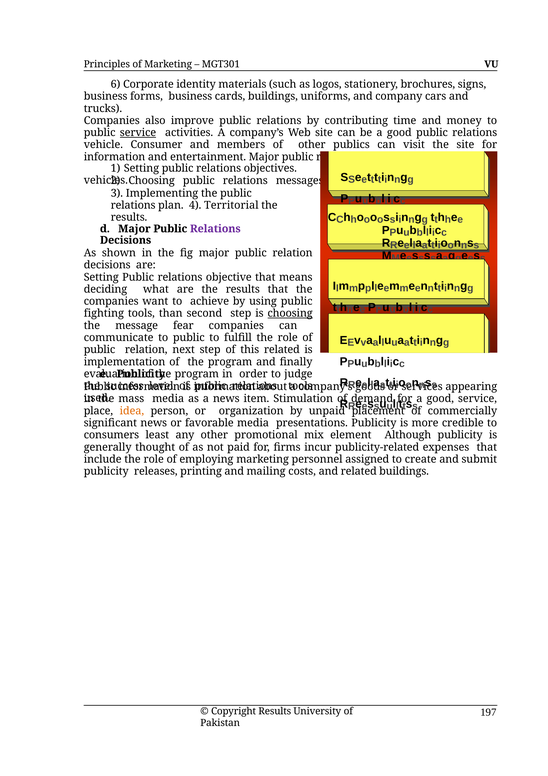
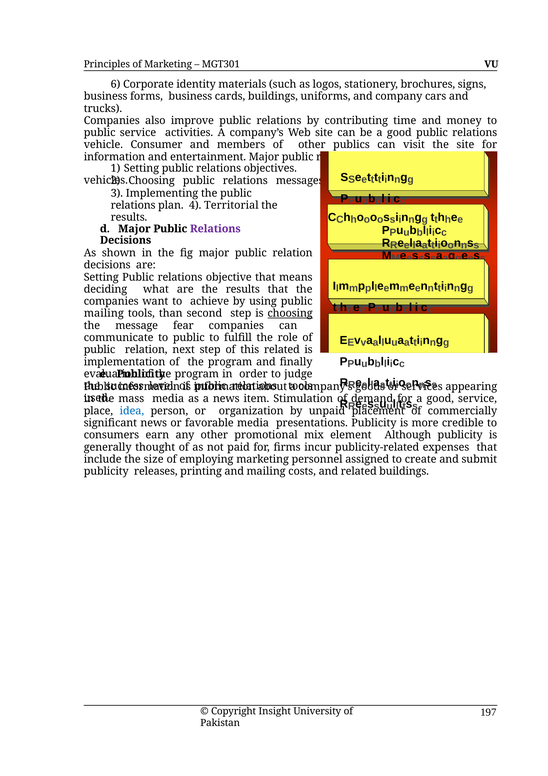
service underline: present -> none (138, 133)
fighting: fighting -> mailing (104, 313)
idea colour: orange -> blue (132, 411)
least: least -> earn (157, 435)
include the role: role -> size (154, 459)
Copyright Results: Results -> Insight (275, 711)
